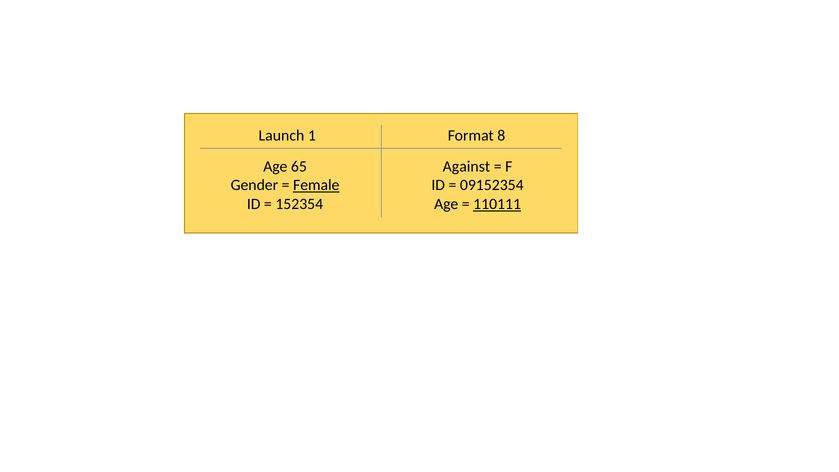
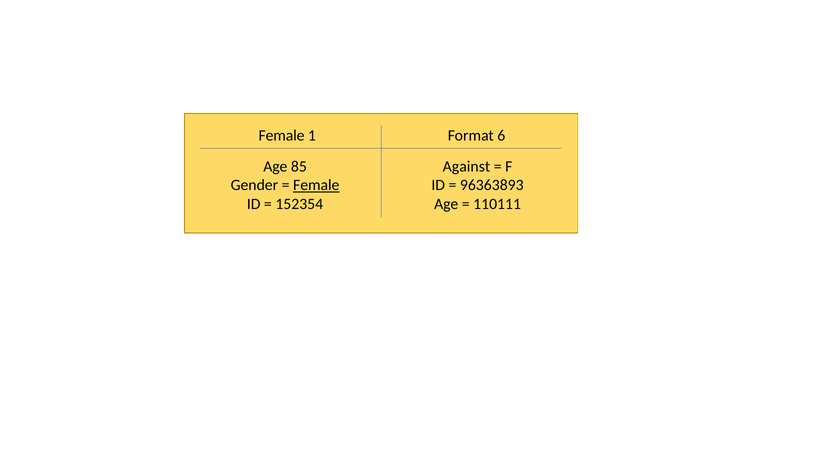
Launch: Launch -> Female (282, 135)
8: 8 -> 6 (501, 135)
65: 65 -> 85 (299, 166)
09152354: 09152354 -> 96363893 (492, 185)
110111 underline: present -> none (497, 204)
